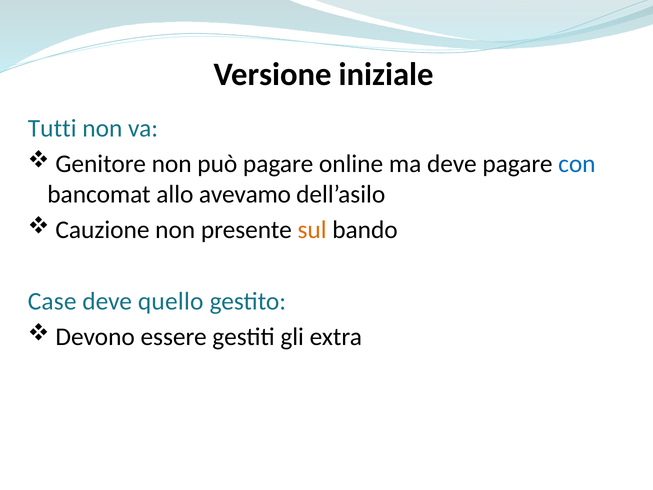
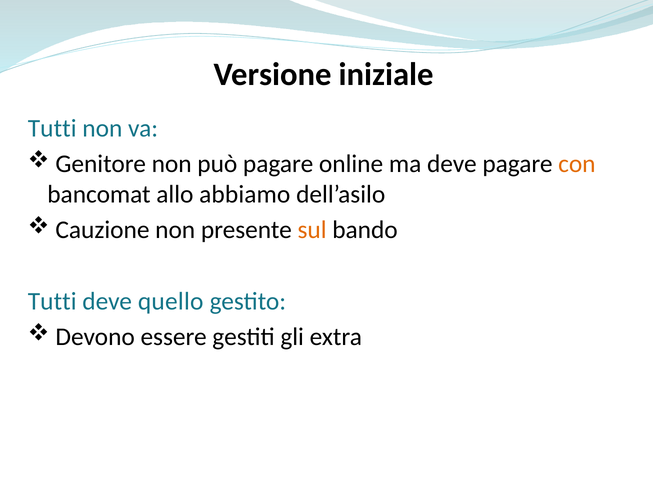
con colour: blue -> orange (577, 164)
avevamo: avevamo -> abbiamo (245, 194)
Case: Case -> Tutti (52, 301)
